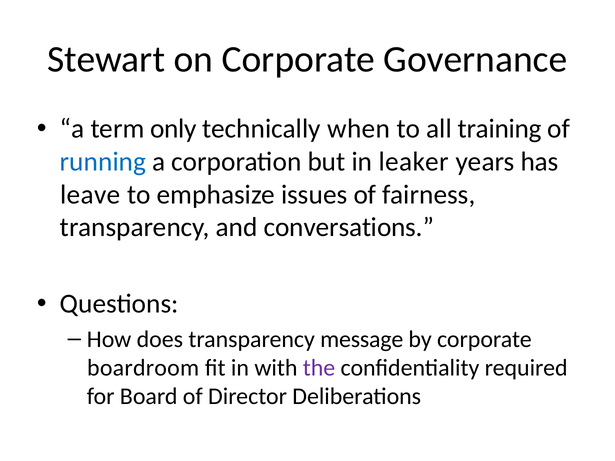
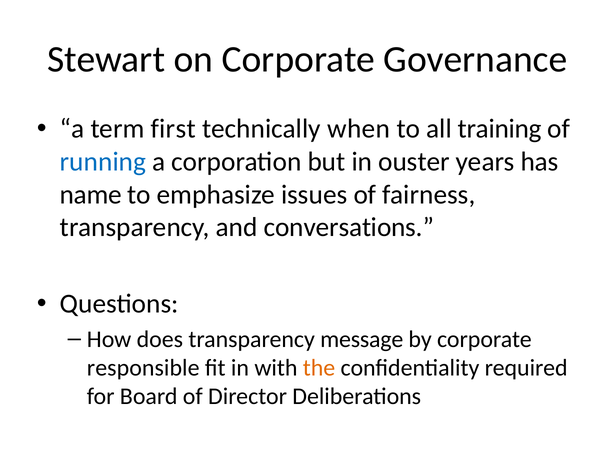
only: only -> first (173, 129)
leaker: leaker -> ouster (414, 162)
leave: leave -> name (91, 195)
boardroom: boardroom -> responsible (143, 368)
the colour: purple -> orange (319, 368)
